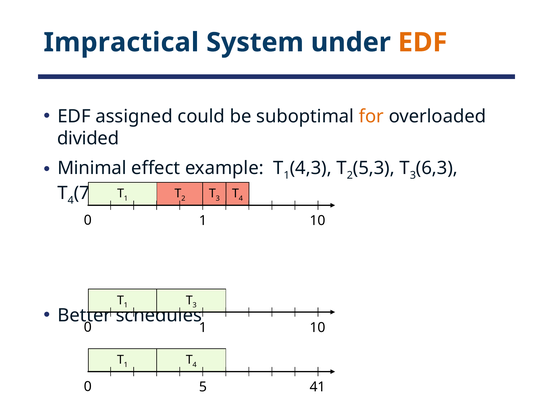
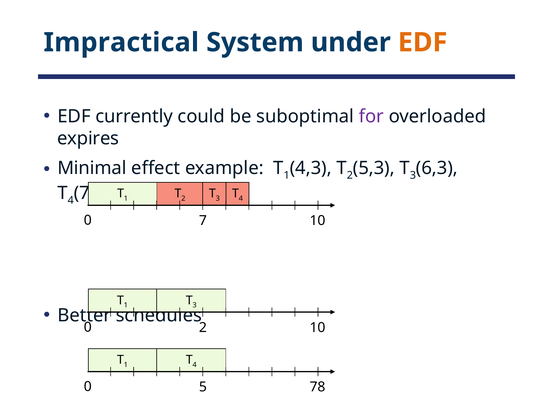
assigned: assigned -> currently (134, 117)
for colour: orange -> purple (371, 117)
divided: divided -> expires (88, 139)
1: 1 -> 7 (203, 221)
1: 1 -> 2 (203, 328)
41: 41 -> 78 (317, 388)
